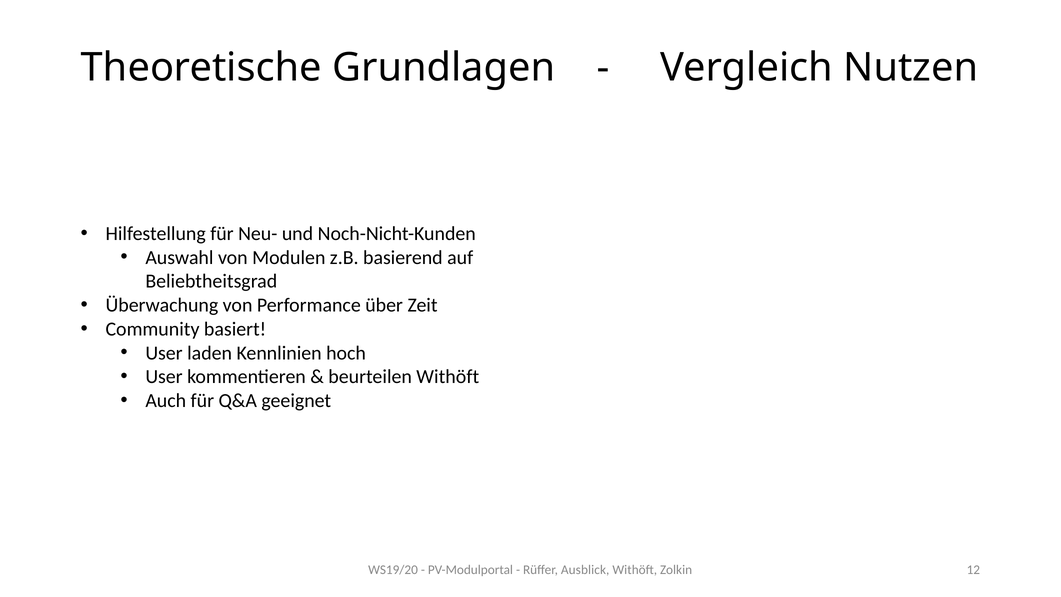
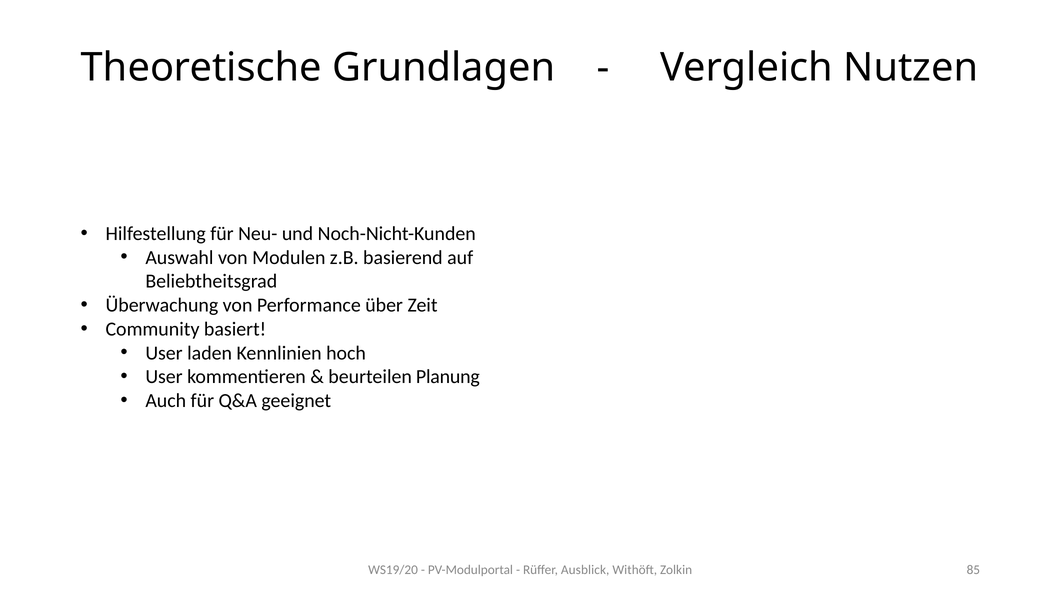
beurteilen Withöft: Withöft -> Planung (448, 377)
12: 12 -> 85 (973, 570)
